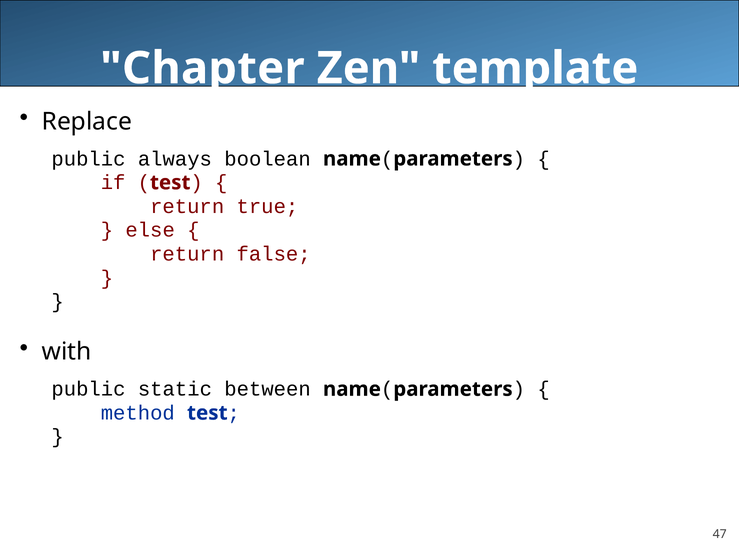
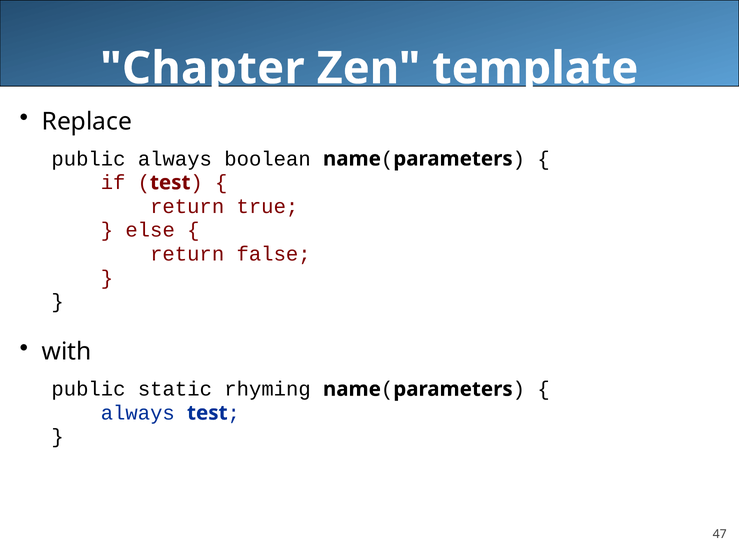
between: between -> rhyming (268, 389)
method: method -> always (138, 413)
